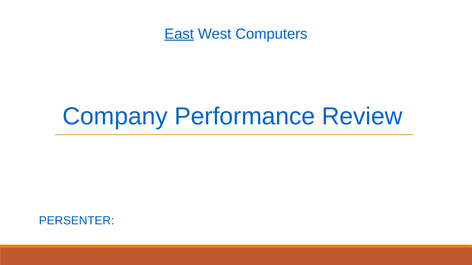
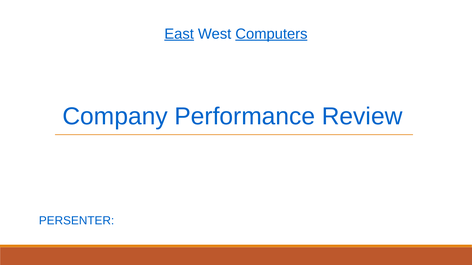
Computers underline: none -> present (271, 34)
